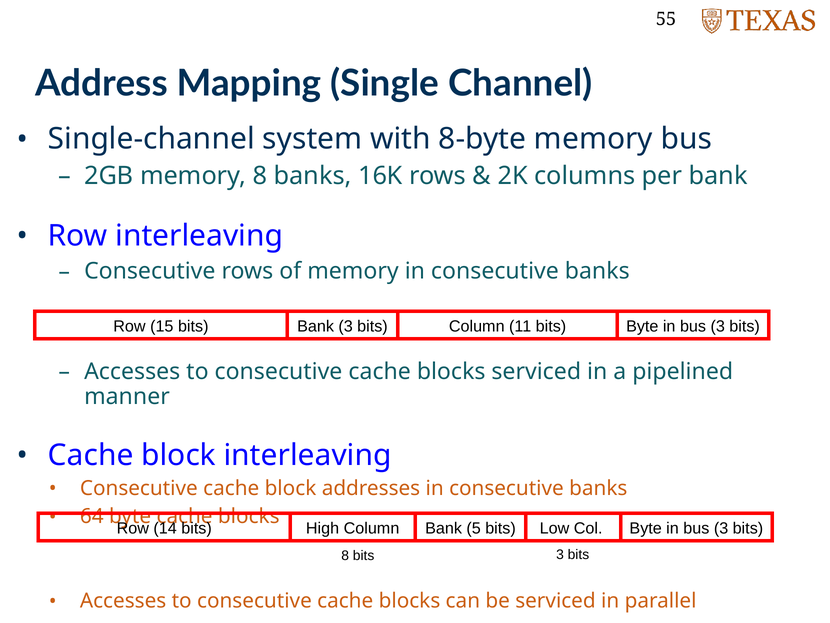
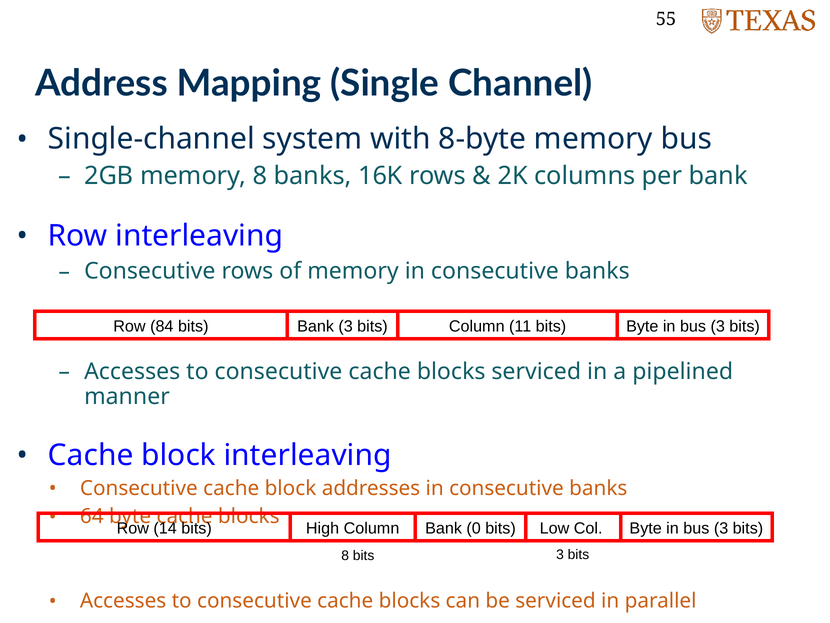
15: 15 -> 84 (162, 326)
5: 5 -> 0 (474, 528)
